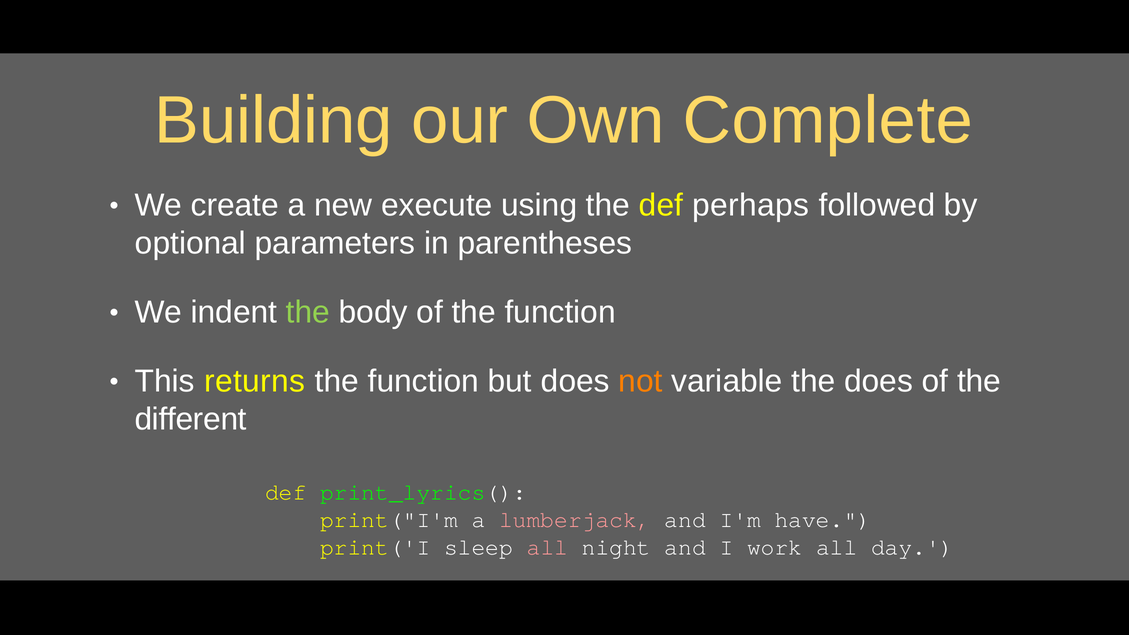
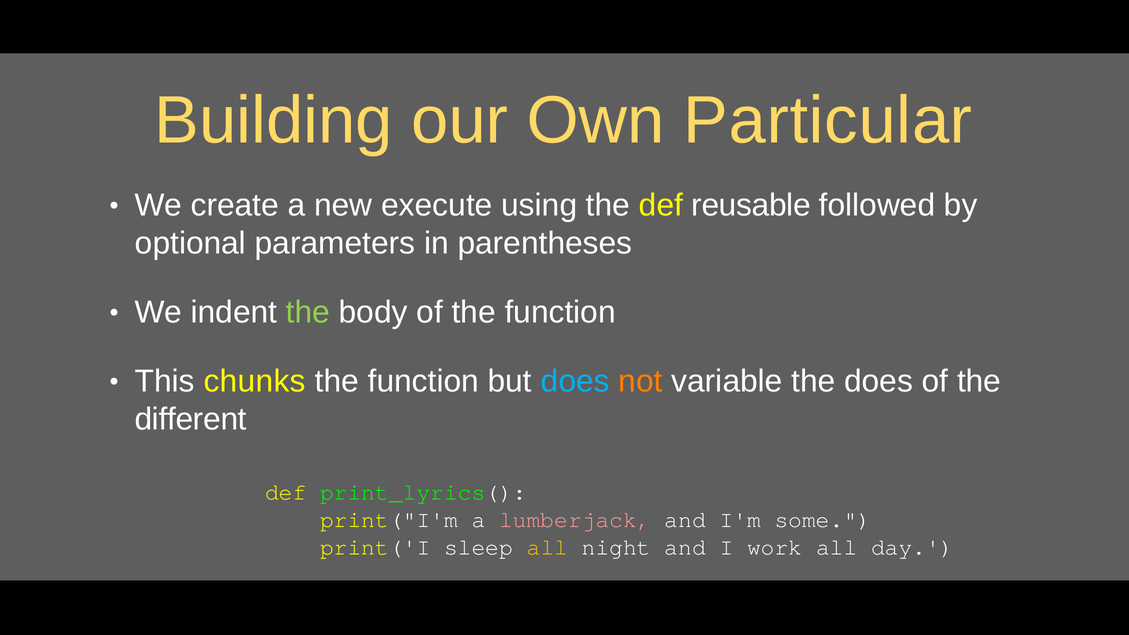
Complete: Complete -> Particular (828, 121)
perhaps: perhaps -> reusable (751, 205)
returns: returns -> chunks (255, 381)
does colour: white -> light blue (575, 381)
have: have -> some (823, 520)
all colour: pink -> yellow (547, 547)
